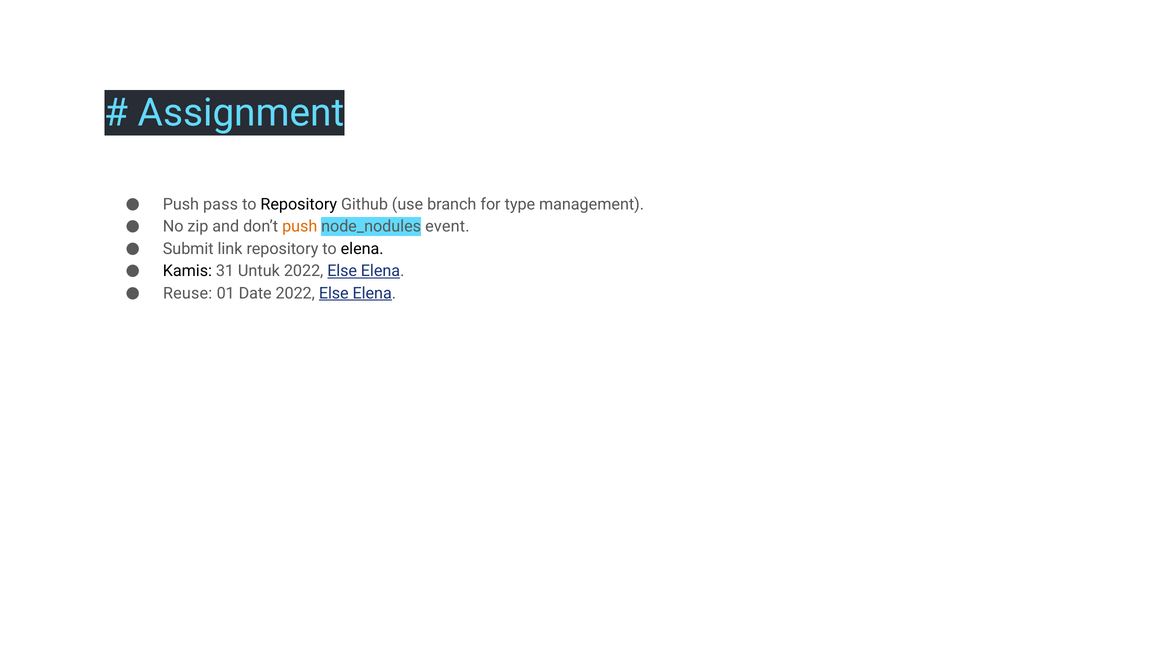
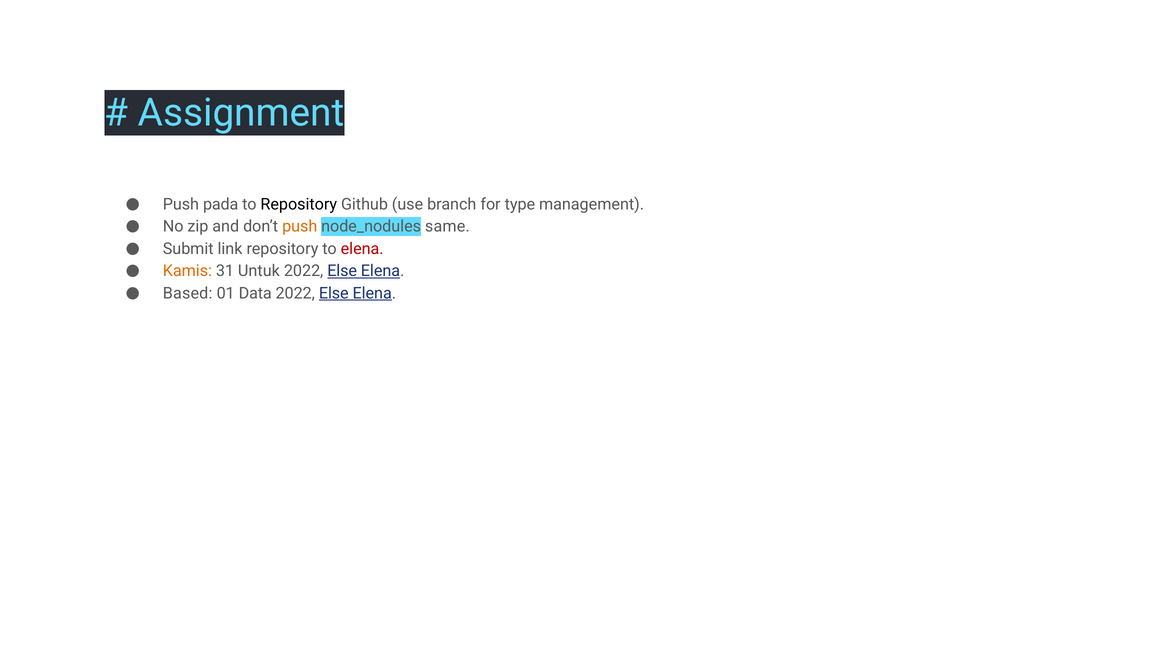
pass: pass -> pada (221, 205)
event: event -> same (447, 227)
elena colour: black -> red (362, 249)
Kamis colour: black -> orange (187, 271)
Reuse: Reuse -> Based (188, 293)
Date: Date -> Data (255, 293)
